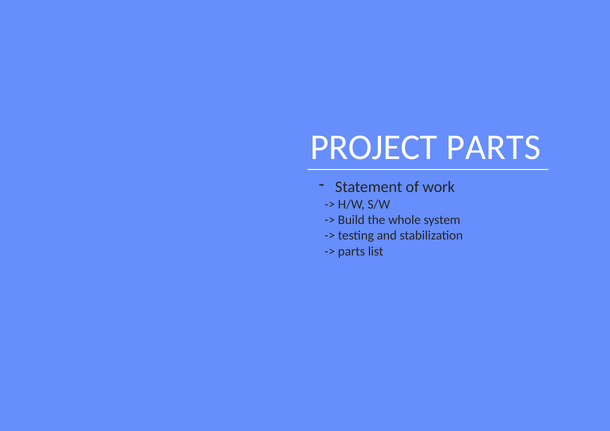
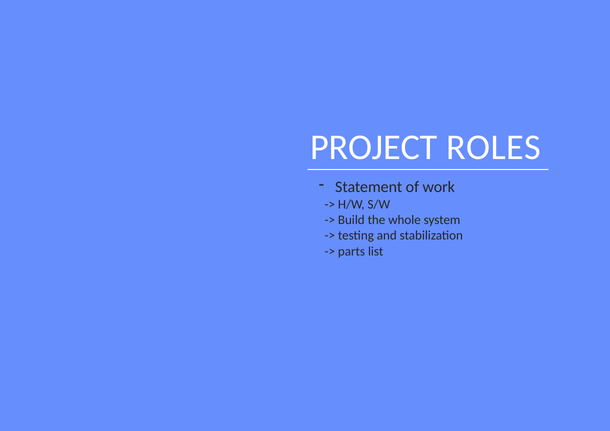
PROJECT PARTS: PARTS -> ROLES (494, 147)
